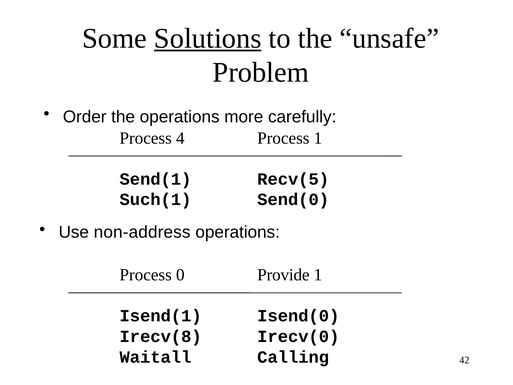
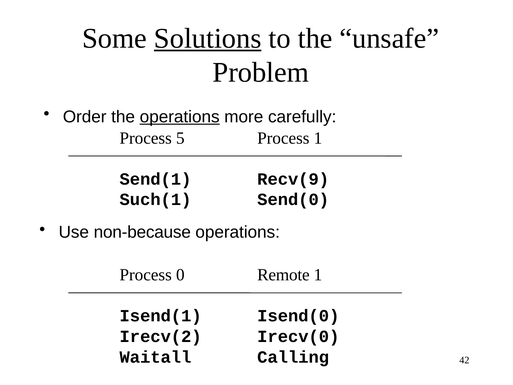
operations underline: none -> present (180, 117)
4: 4 -> 5 (180, 138)
Recv(5: Recv(5 -> Recv(9 (293, 179)
non-address: non-address -> non-because (142, 232)
Provide: Provide -> Remote (283, 275)
Irecv(8: Irecv(8 -> Irecv(2 (161, 336)
